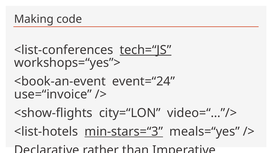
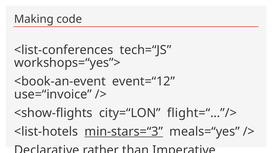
tech=“JS underline: present -> none (146, 50)
event=“24: event=“24 -> event=“12 (144, 81)
video=“…”/>: video=“…”/> -> flight=“…”/> (202, 113)
